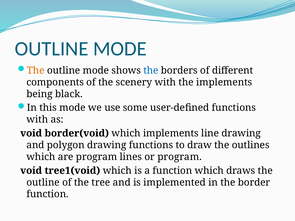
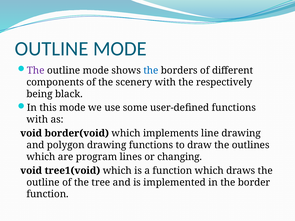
The colour: orange -> purple (36, 70)
the implements: implements -> respectively (224, 82)
or program: program -> changing (180, 157)
